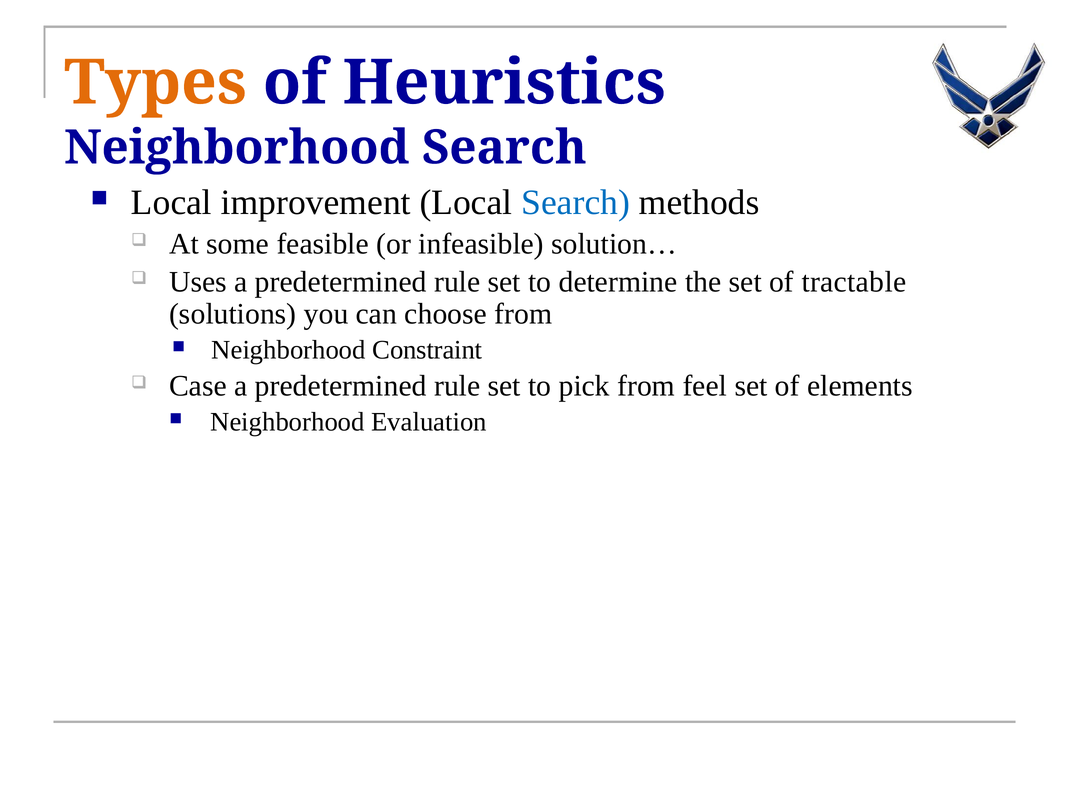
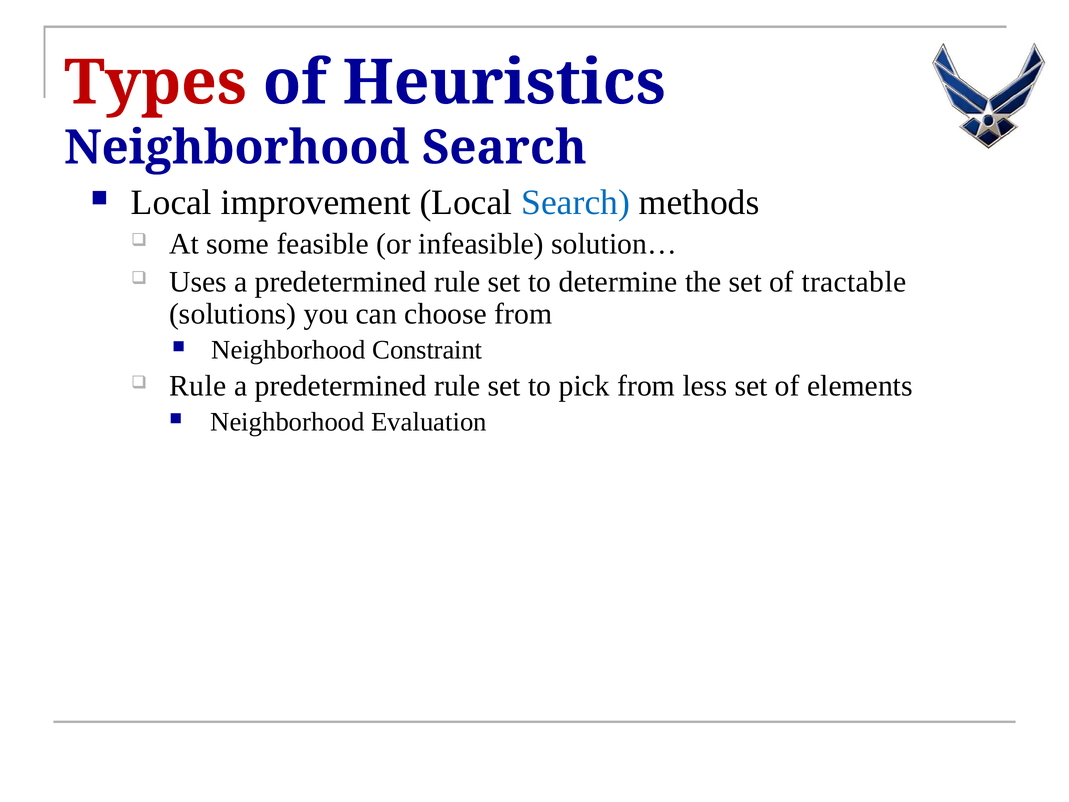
Types colour: orange -> red (155, 83)
Case: Case -> Rule (198, 386)
feel: feel -> less (705, 386)
